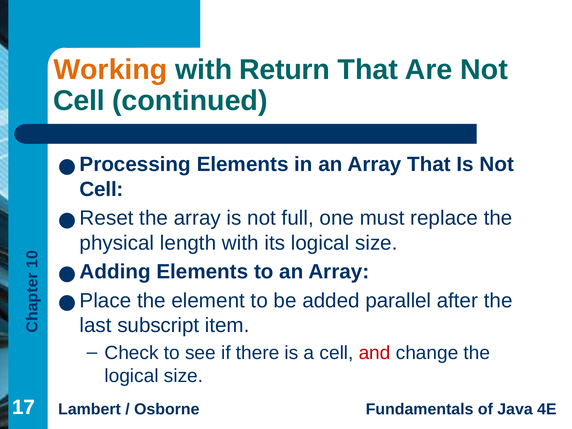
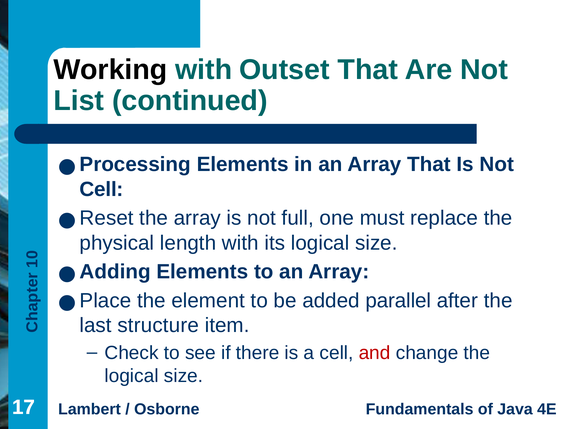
Working colour: orange -> black (110, 70)
Return: Return -> Outset (284, 70)
Cell: Cell -> List (79, 101)
subscript: subscript -> structure (158, 325)
